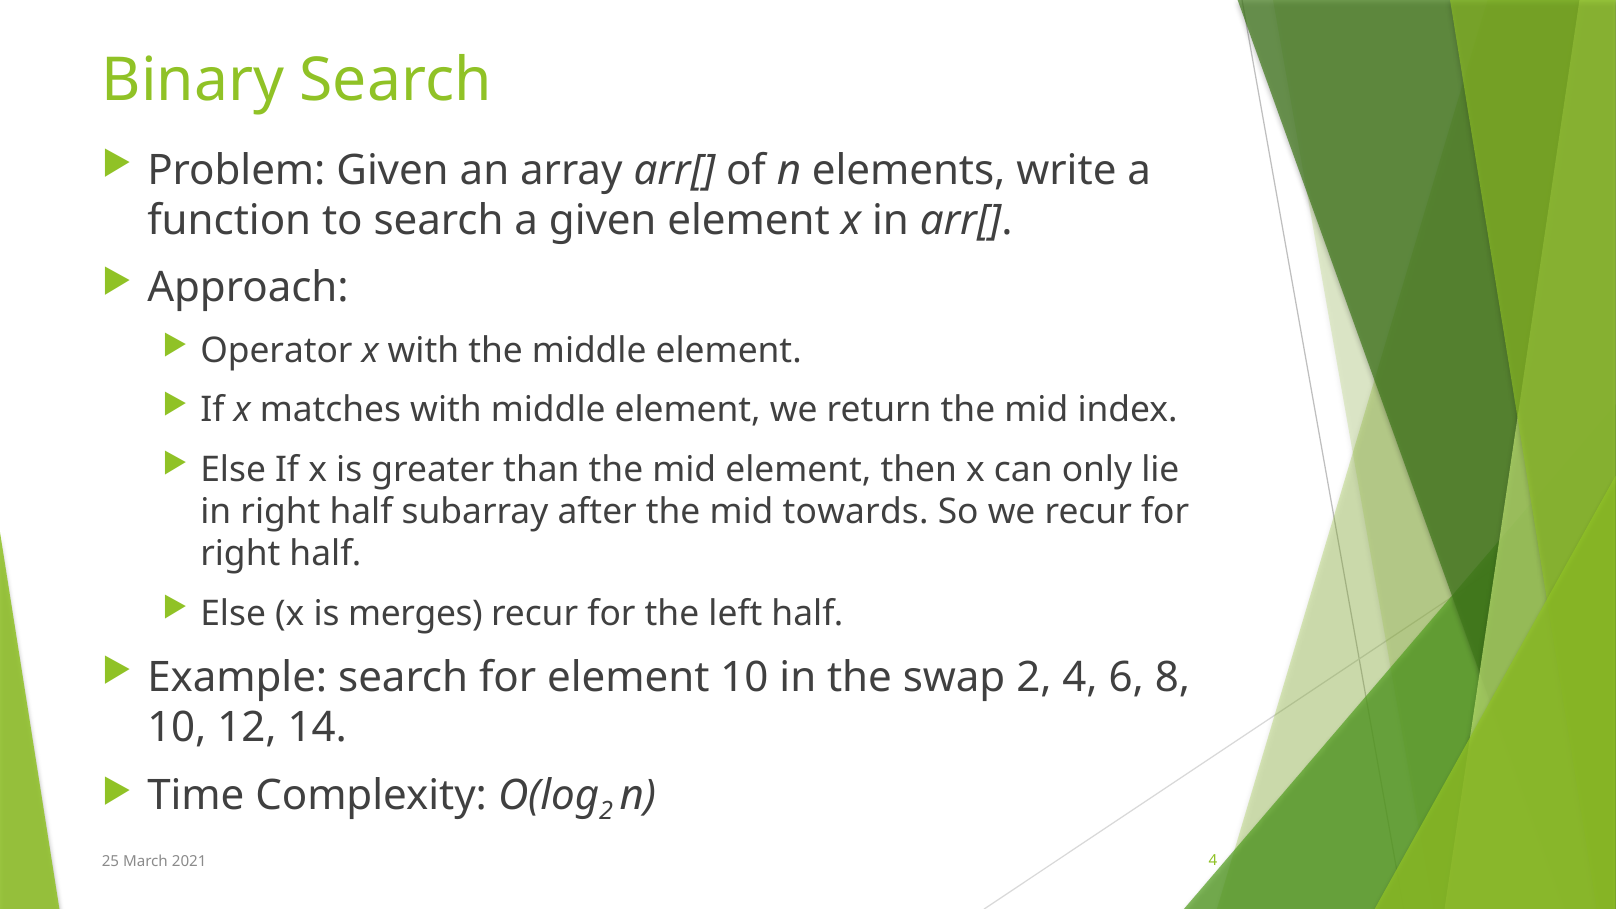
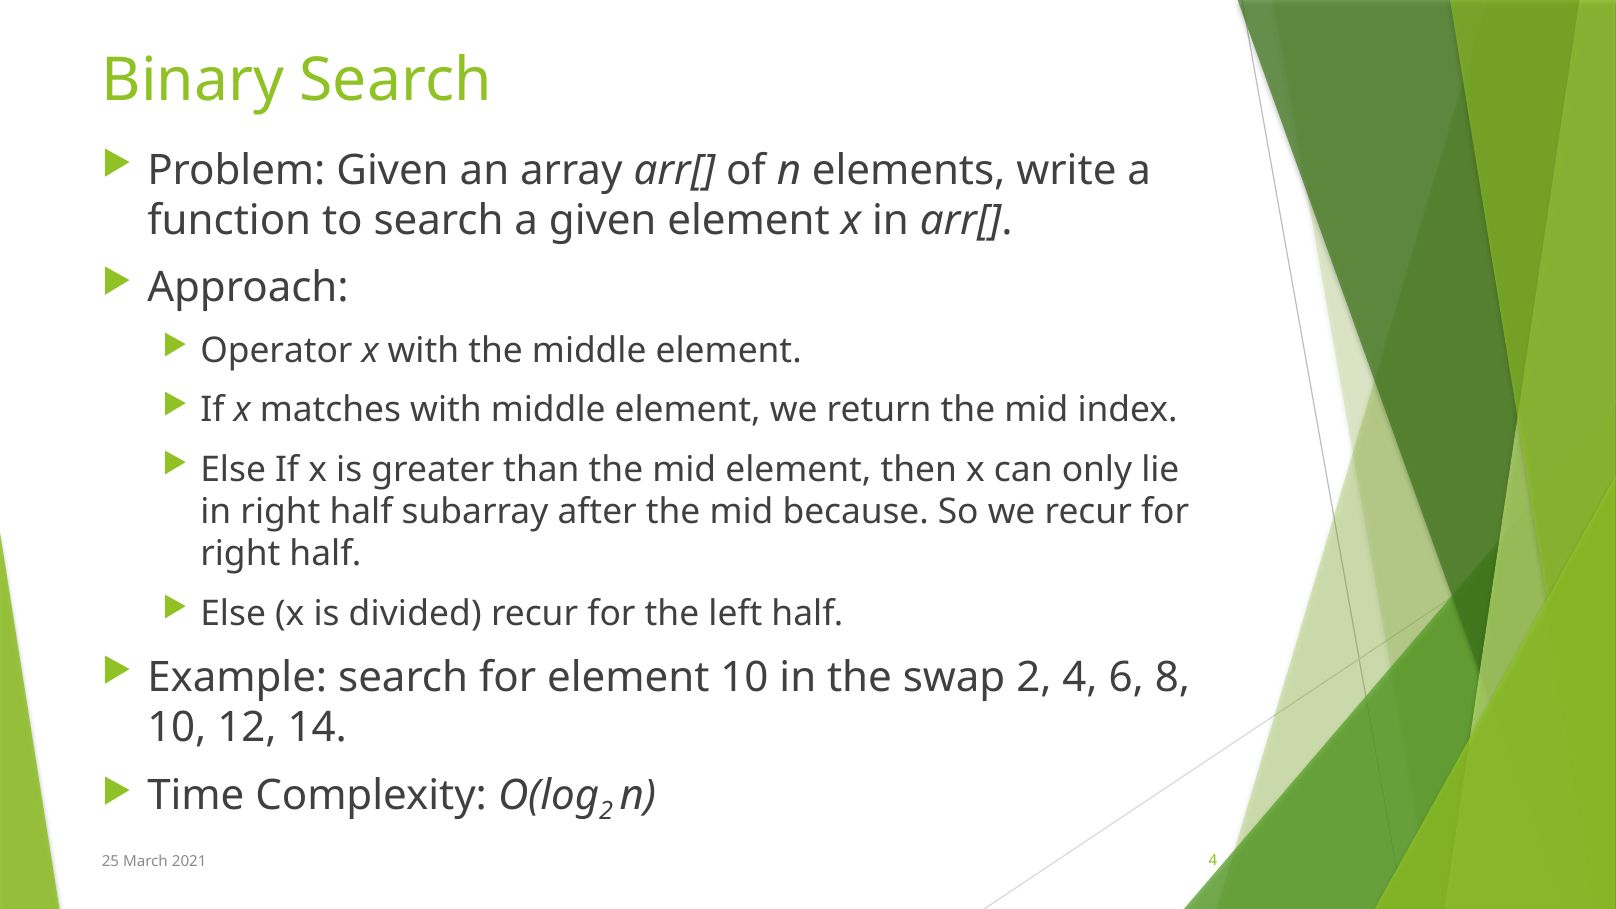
towards: towards -> because (856, 512)
merges: merges -> divided (415, 614)
